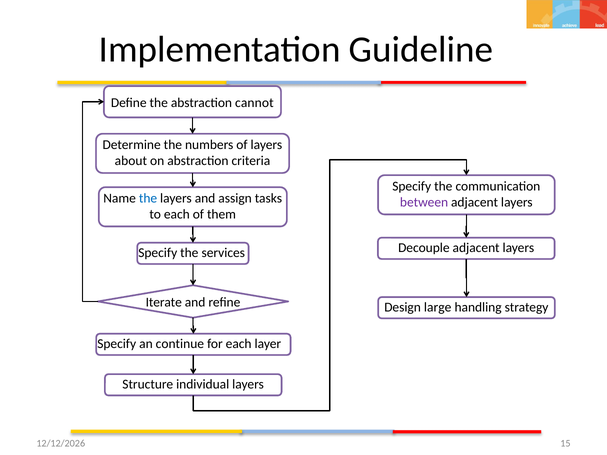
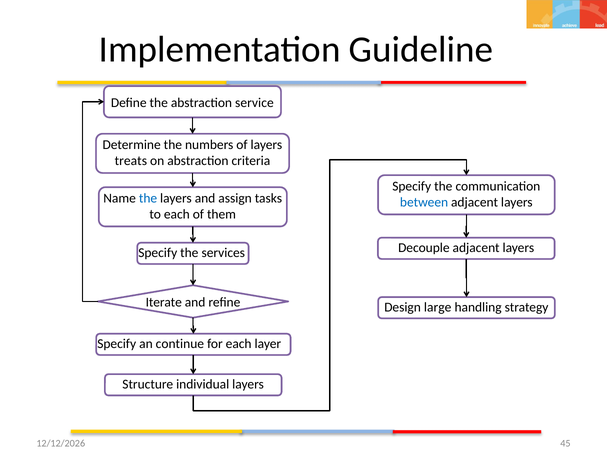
cannot: cannot -> service (254, 103)
about: about -> treats (131, 161)
between colour: purple -> blue (424, 202)
15: 15 -> 45 (565, 444)
